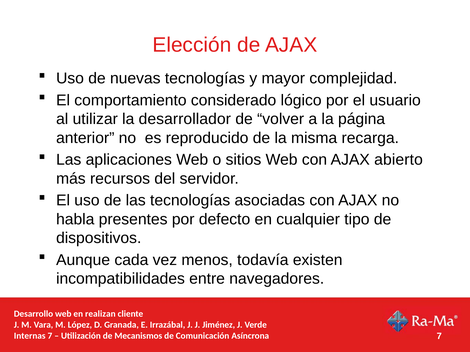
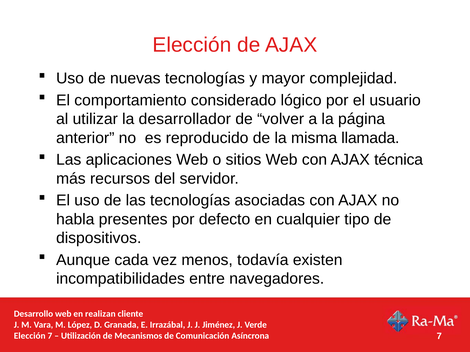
recarga: recarga -> llamada (370, 138)
abierto: abierto -> técnica (399, 160)
Internas: Internas -> Elección (30, 336)
